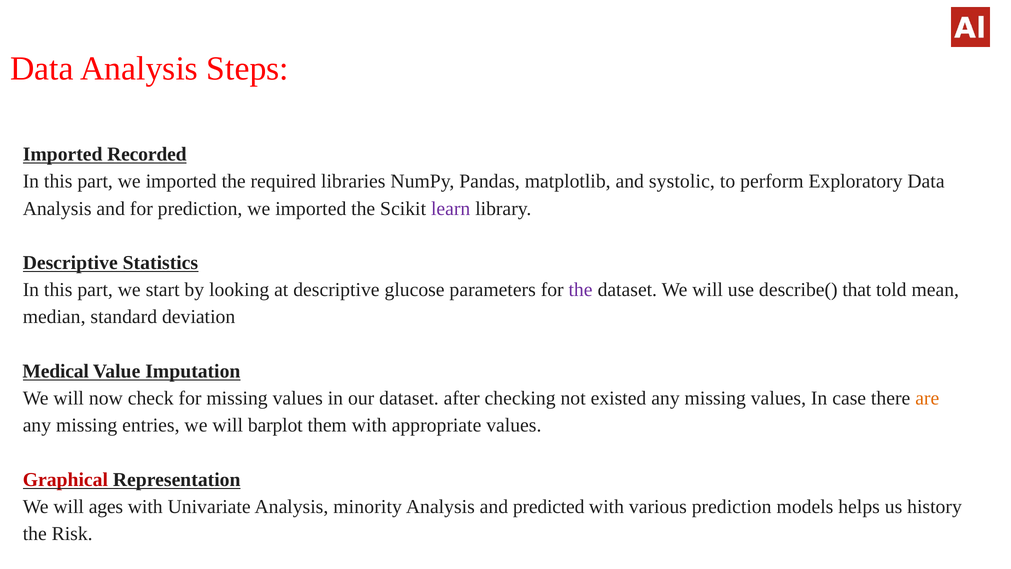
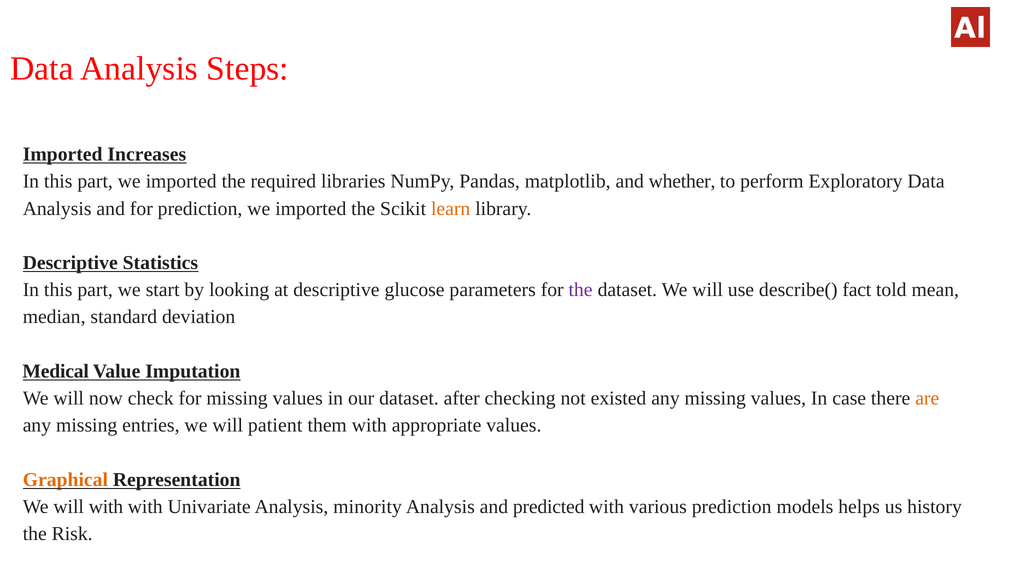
Recorded: Recorded -> Increases (147, 154)
systolic: systolic -> whether (682, 181)
learn colour: purple -> orange (451, 208)
that: that -> fact (857, 290)
barplot: barplot -> patient (275, 425)
Graphical colour: red -> orange (65, 479)
will ages: ages -> with (106, 507)
